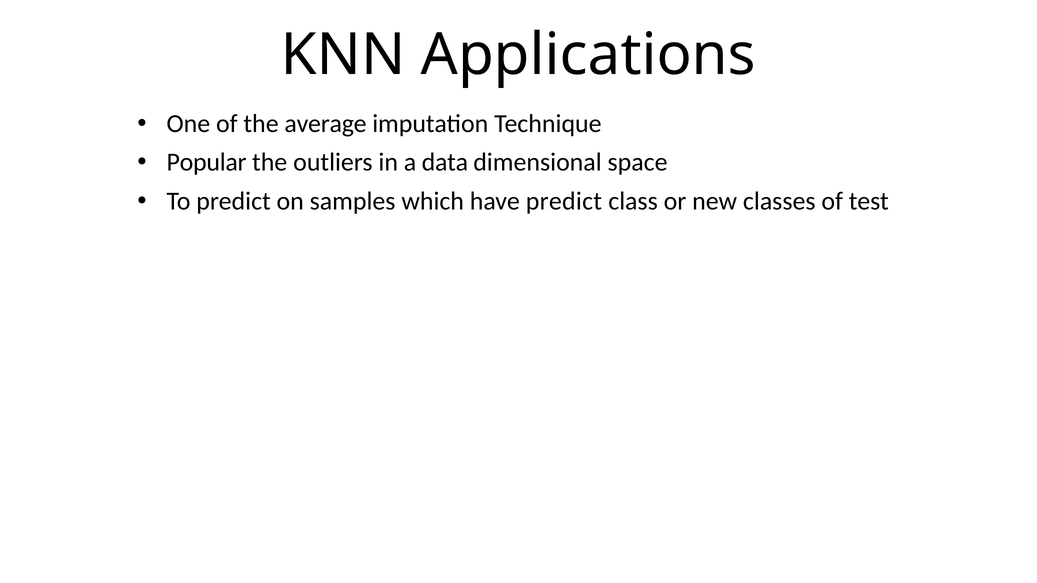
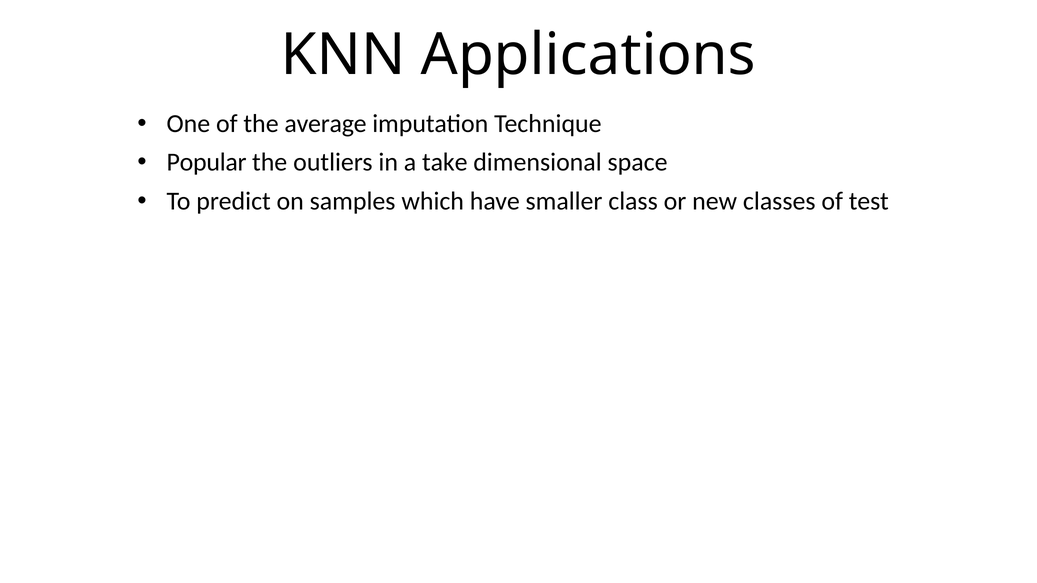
data: data -> take (445, 162)
have predict: predict -> smaller (564, 201)
